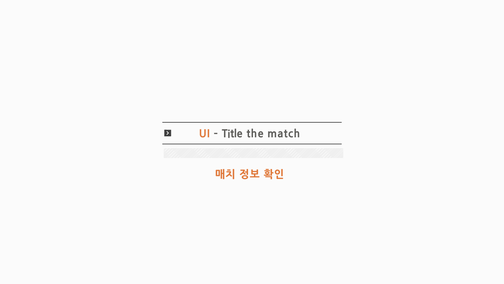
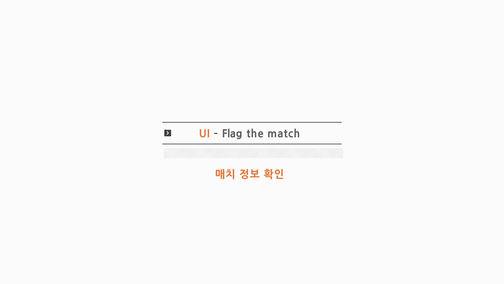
Title: Title -> Flag (232, 134)
